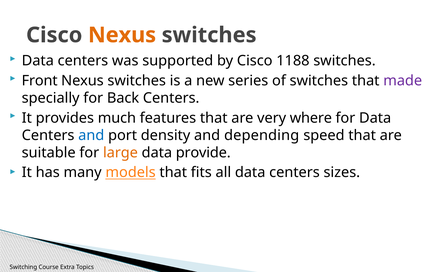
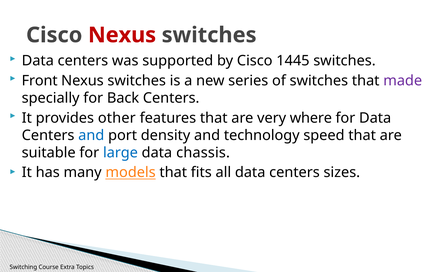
Nexus colour: orange -> red (122, 35)
1188: 1188 -> 1445 (293, 61)
much: much -> other (117, 118)
depending: depending -> technology (262, 136)
large colour: orange -> blue (120, 153)
provide: provide -> chassis (203, 153)
